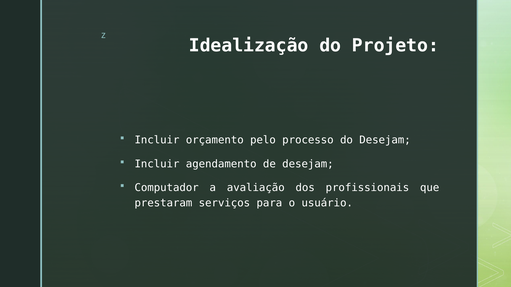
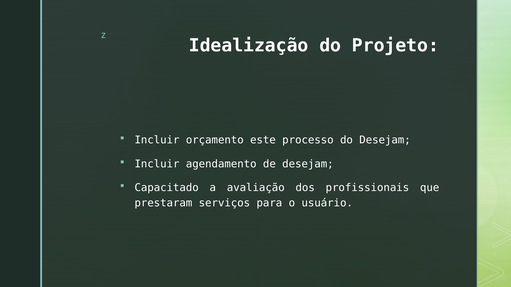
pelo: pelo -> este (263, 140)
Computador: Computador -> Capacitado (167, 188)
